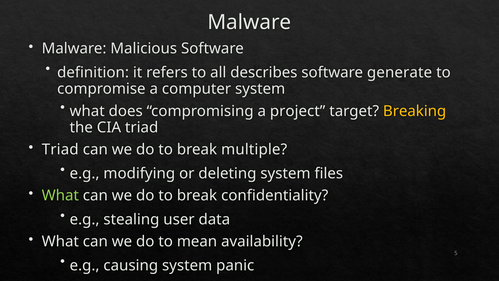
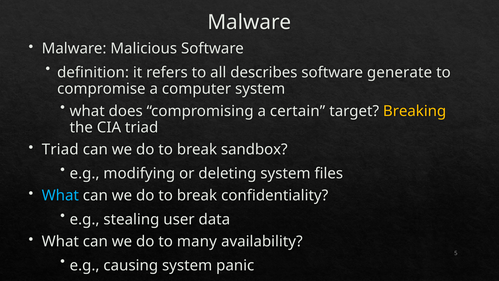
project: project -> certain (298, 111)
multiple: multiple -> sandbox (254, 149)
What colour: light green -> light blue (60, 195)
mean: mean -> many (197, 241)
